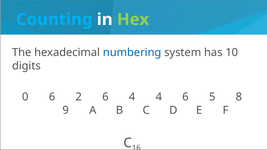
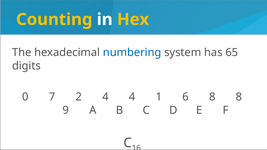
Counting colour: light blue -> yellow (54, 20)
Hex colour: light green -> yellow (133, 20)
10: 10 -> 65 (232, 53)
0 6: 6 -> 7 (52, 97)
2 6: 6 -> 4 (105, 97)
4 4: 4 -> 1 (159, 97)
6 5: 5 -> 8 (212, 97)
